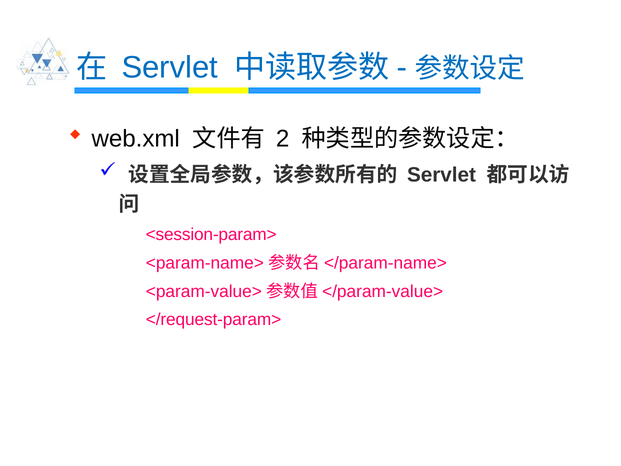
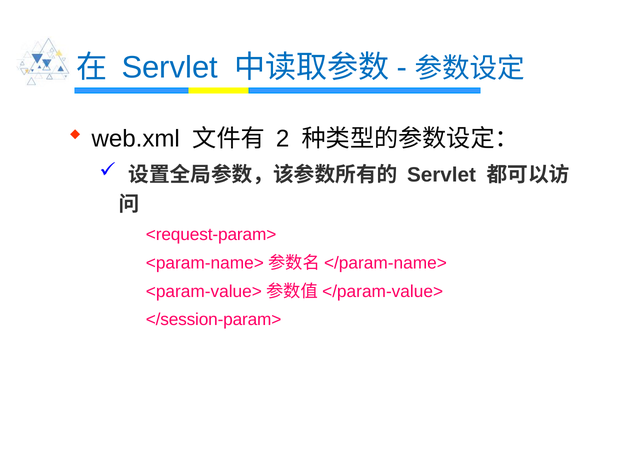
<session-param>: <session-param> -> <request-param> (211, 235)
</request-param>: </request-param> -> </session-param> (214, 319)
